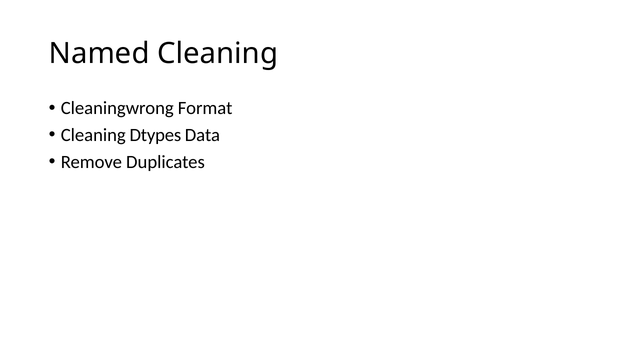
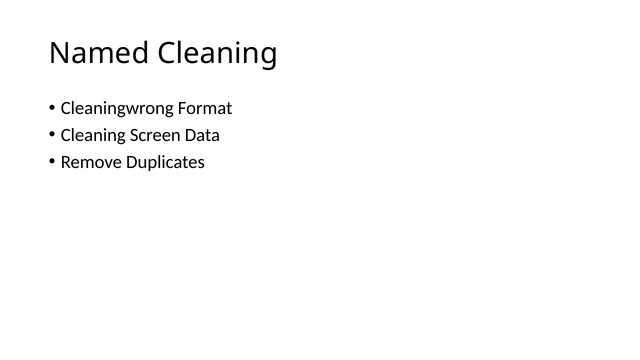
Dtypes: Dtypes -> Screen (155, 135)
